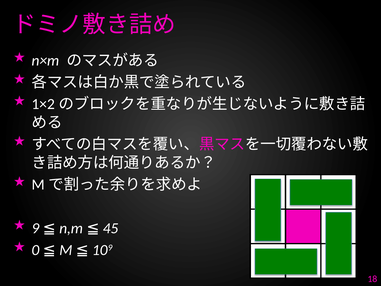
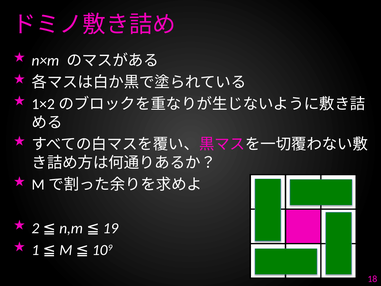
9: 9 -> 2 (36, 228)
45: 45 -> 19 (111, 228)
0: 0 -> 1 (36, 250)
